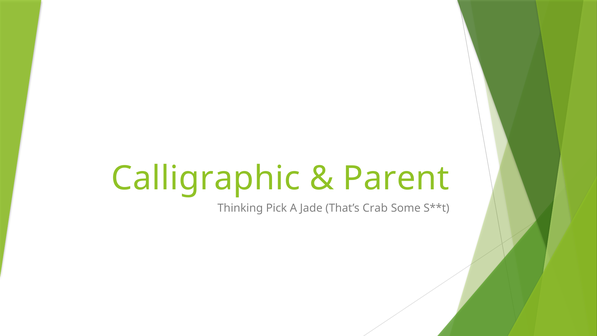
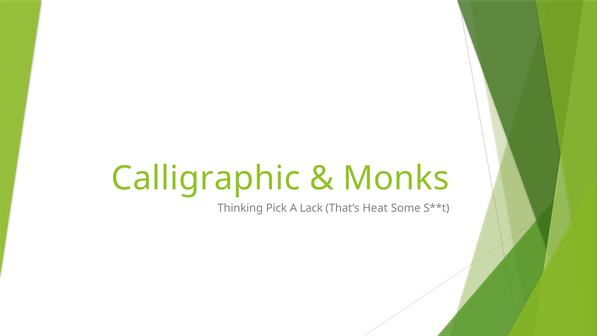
Parent: Parent -> Monks (396, 178)
Jade: Jade -> Lack (311, 208)
Crab: Crab -> Heat (375, 208)
